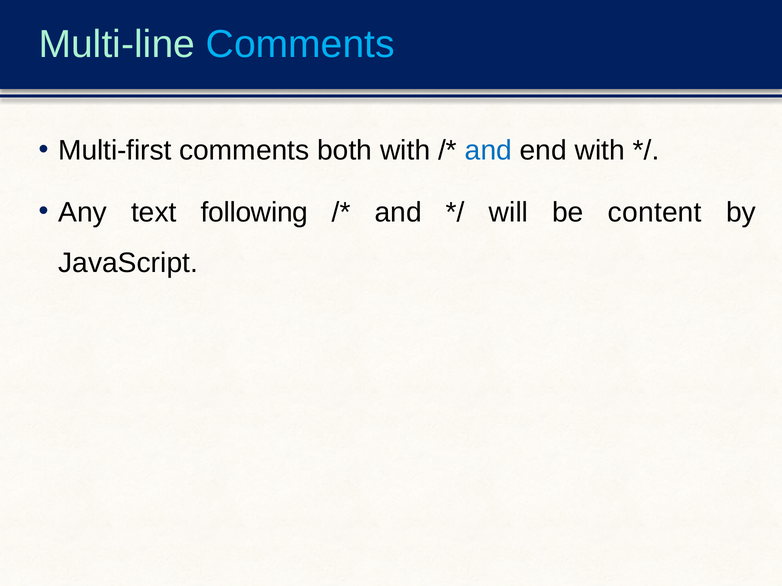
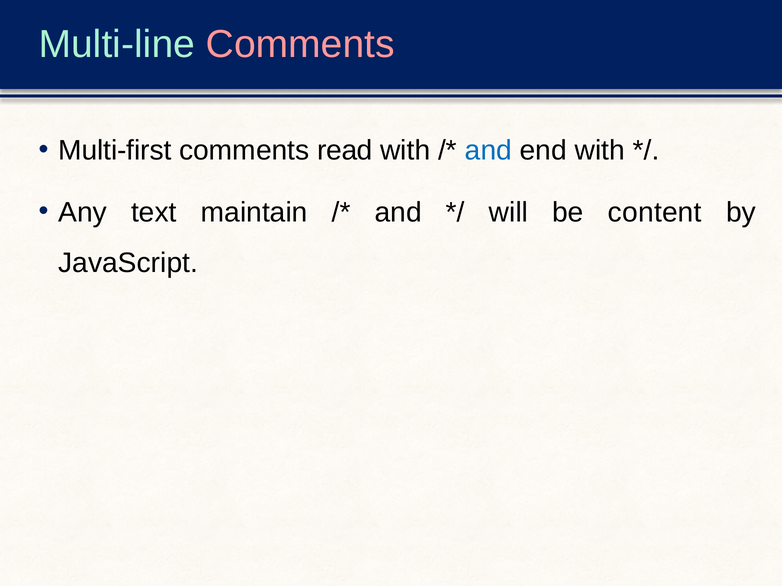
Comments colour: light blue -> pink (300, 44)
both: both -> read (345, 151)
following: following -> maintain (254, 212)
